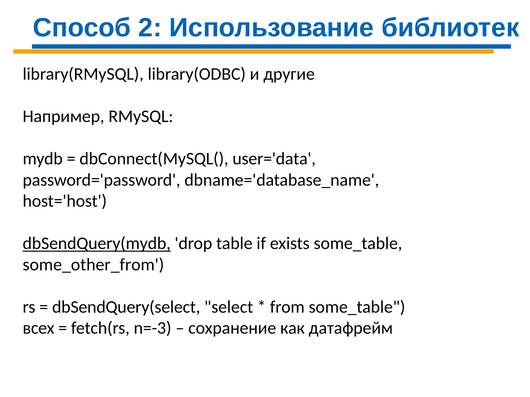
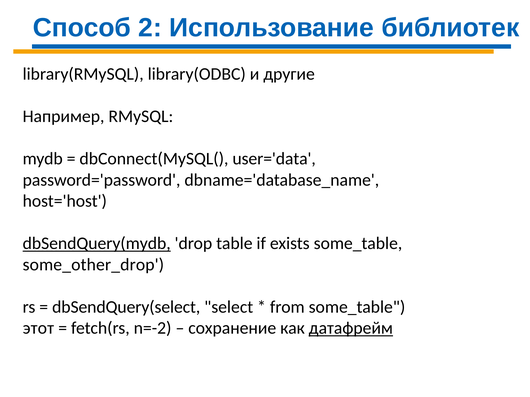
some_other_from: some_other_from -> some_other_drop (93, 265)
всех: всех -> этот (38, 329)
n=-3: n=-3 -> n=-2 (153, 329)
датафрейм underline: none -> present (351, 329)
